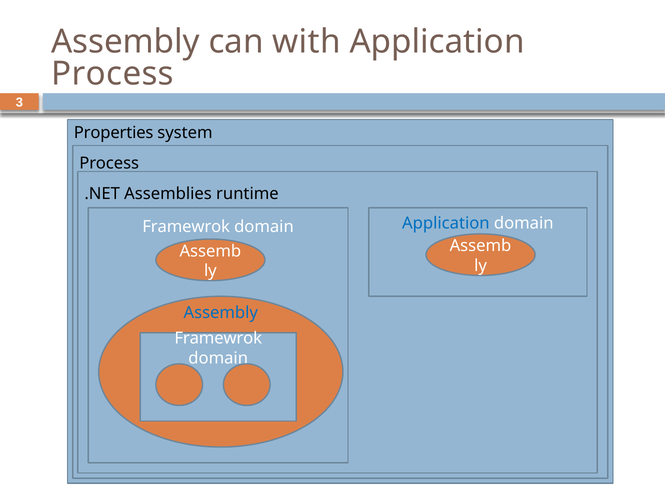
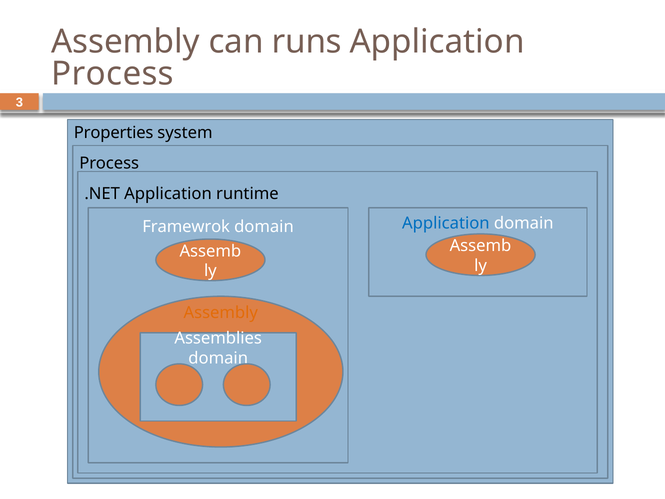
with: with -> runs (307, 42)
.NET Assemblies: Assemblies -> Application (168, 194)
Assembly colour: blue -> orange (221, 313)
Framewrok: Framewrok -> Assemblies (218, 338)
